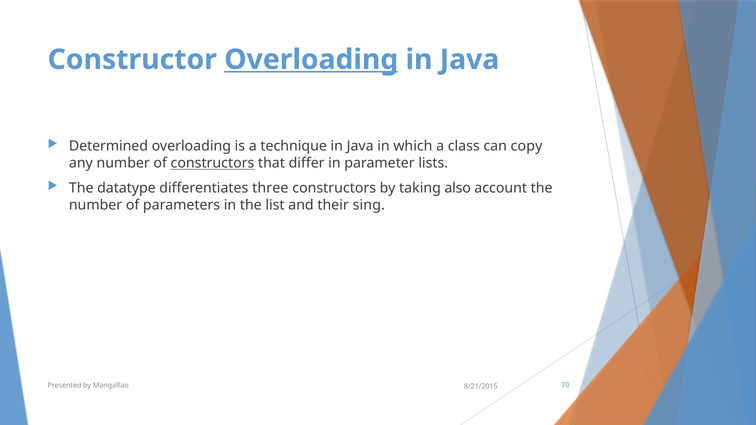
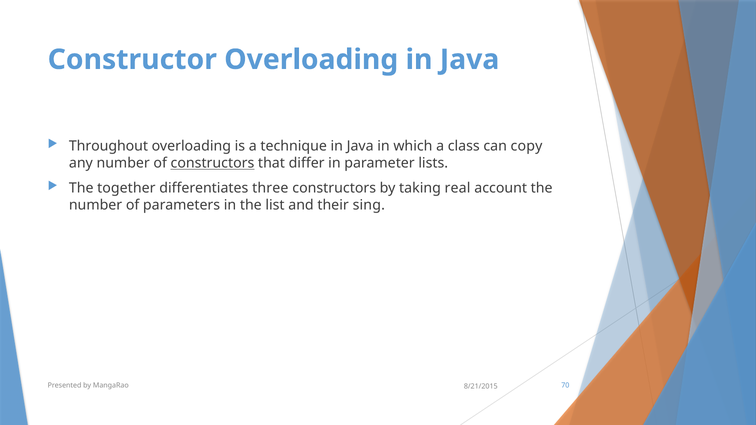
Overloading underline: present -> none (311, 60)
Determined: Determined -> Throughout (108, 146)
datatype: datatype -> together (126, 188)
also: also -> real (458, 188)
